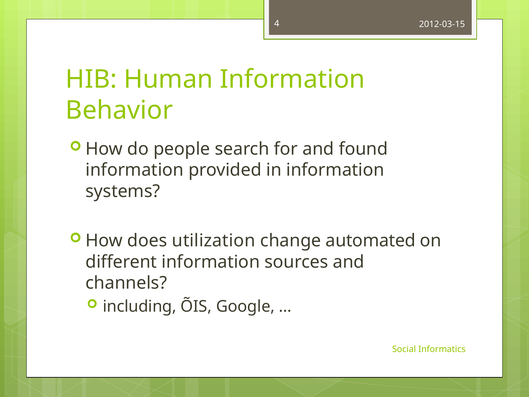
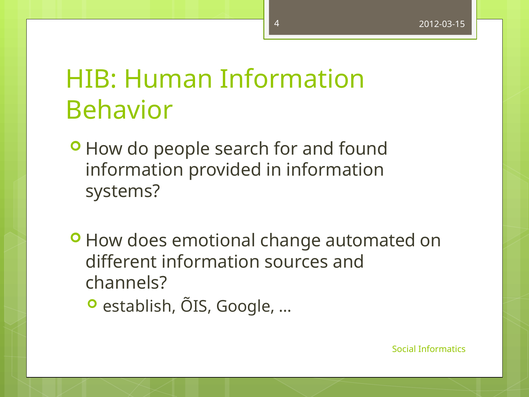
utilization: utilization -> emotional (214, 241)
including: including -> establish (139, 306)
